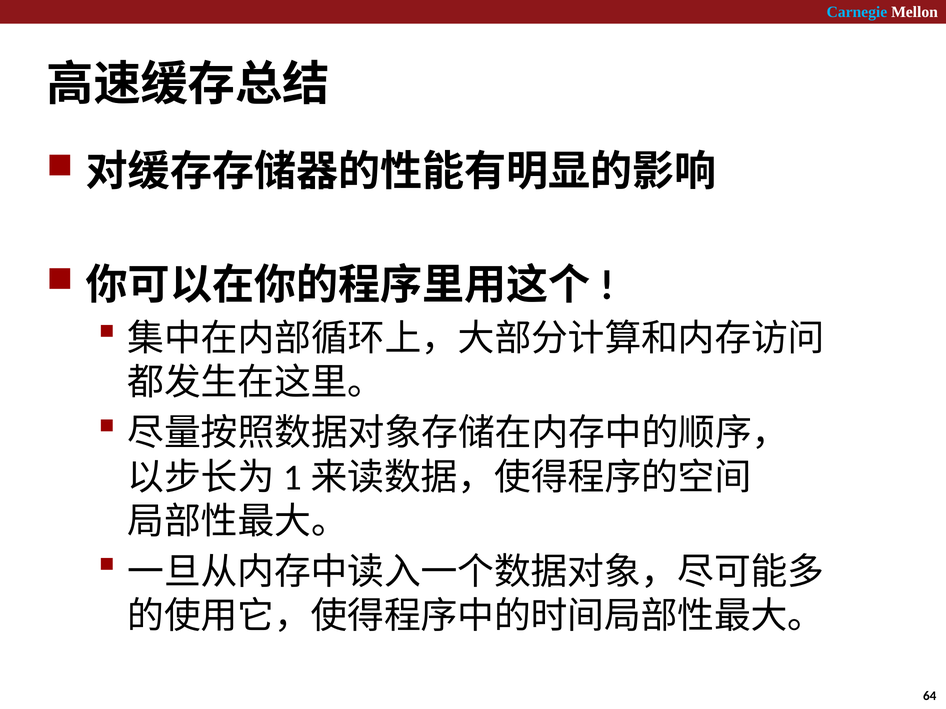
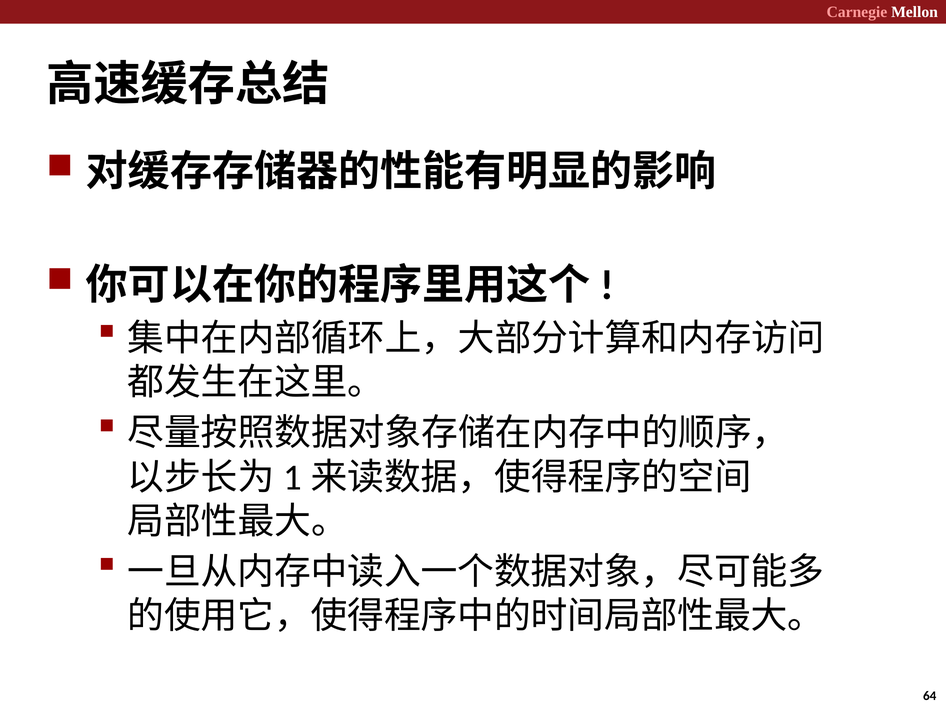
Carnegie colour: light blue -> pink (857, 12)
